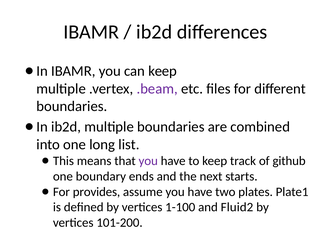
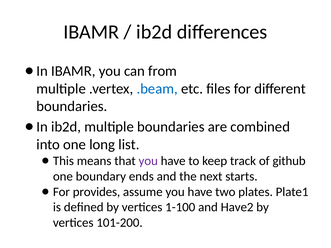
can keep: keep -> from (163, 71)
.beam colour: purple -> blue (157, 89)
Fluid2: Fluid2 -> Have2 (237, 207)
